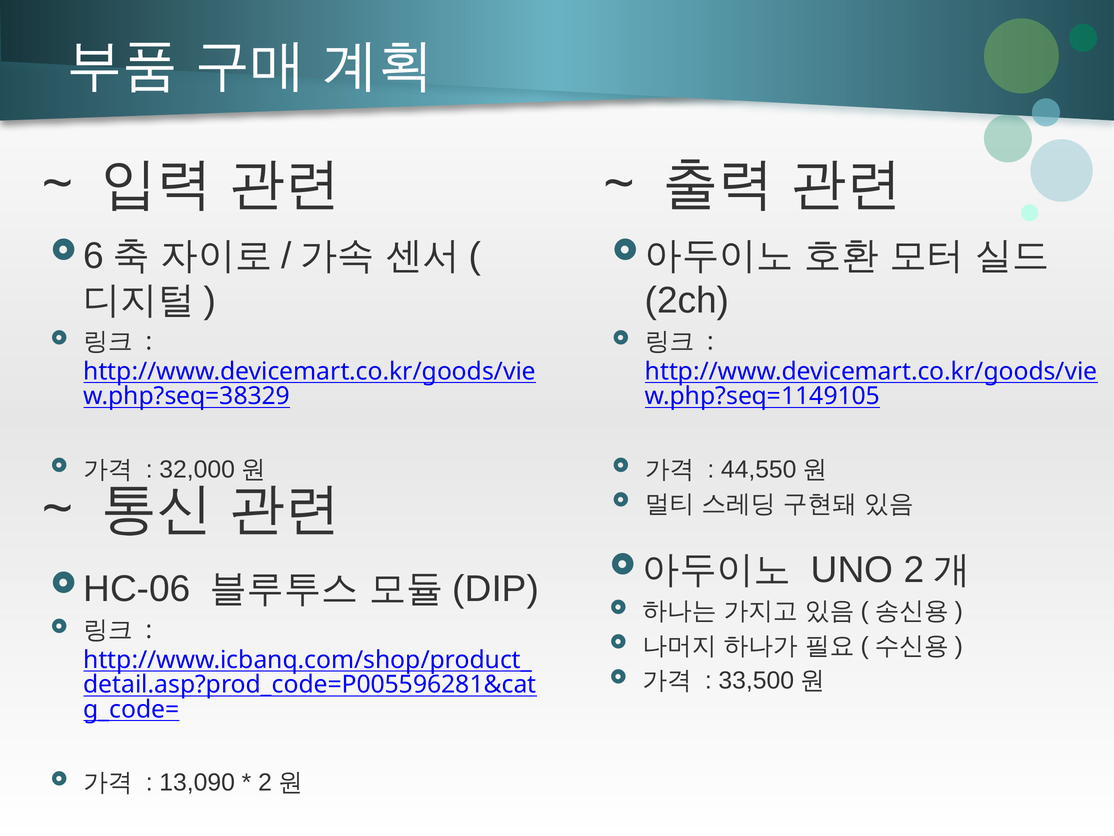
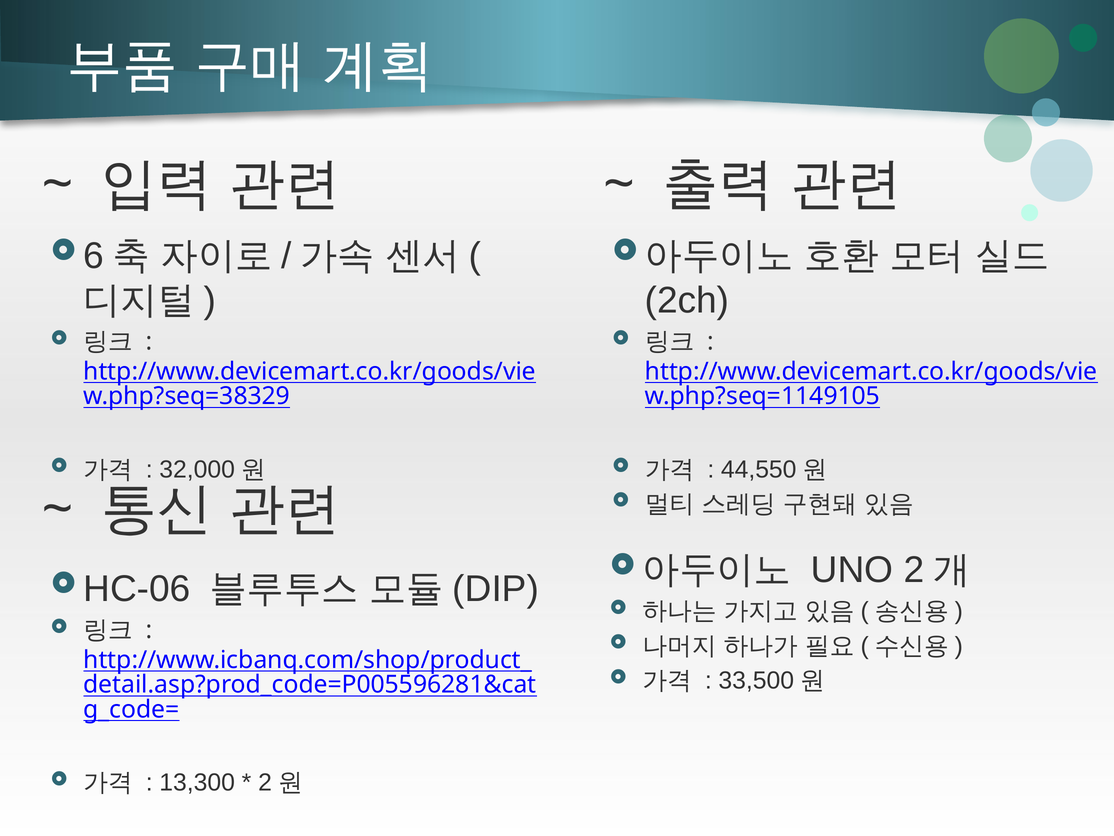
13,090: 13,090 -> 13,300 (197, 782)
